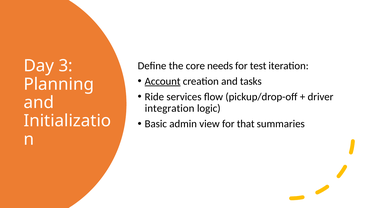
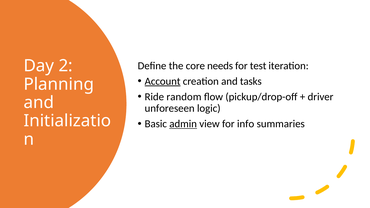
3: 3 -> 2 (66, 66)
services: services -> random (184, 97)
integration: integration -> unforeseen (170, 108)
admin underline: none -> present (183, 124)
that: that -> info (246, 124)
